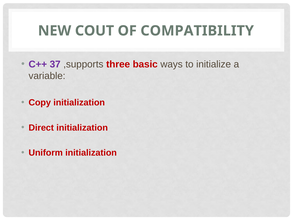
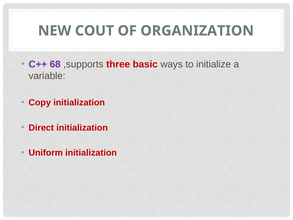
COMPATIBILITY: COMPATIBILITY -> ORGANIZATION (197, 31)
37: 37 -> 68 (55, 64)
